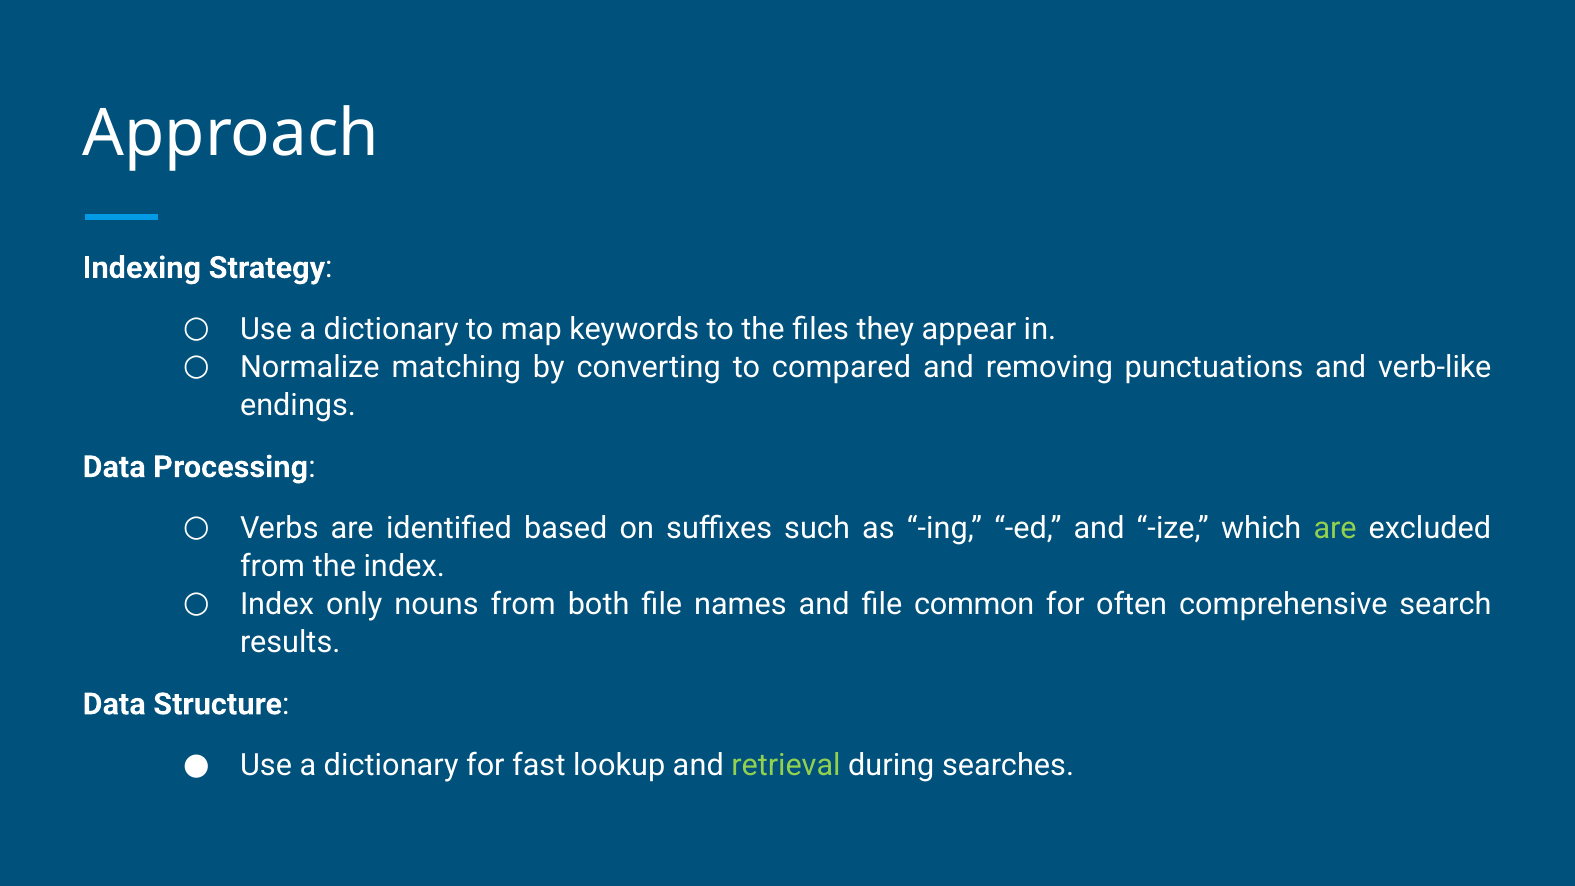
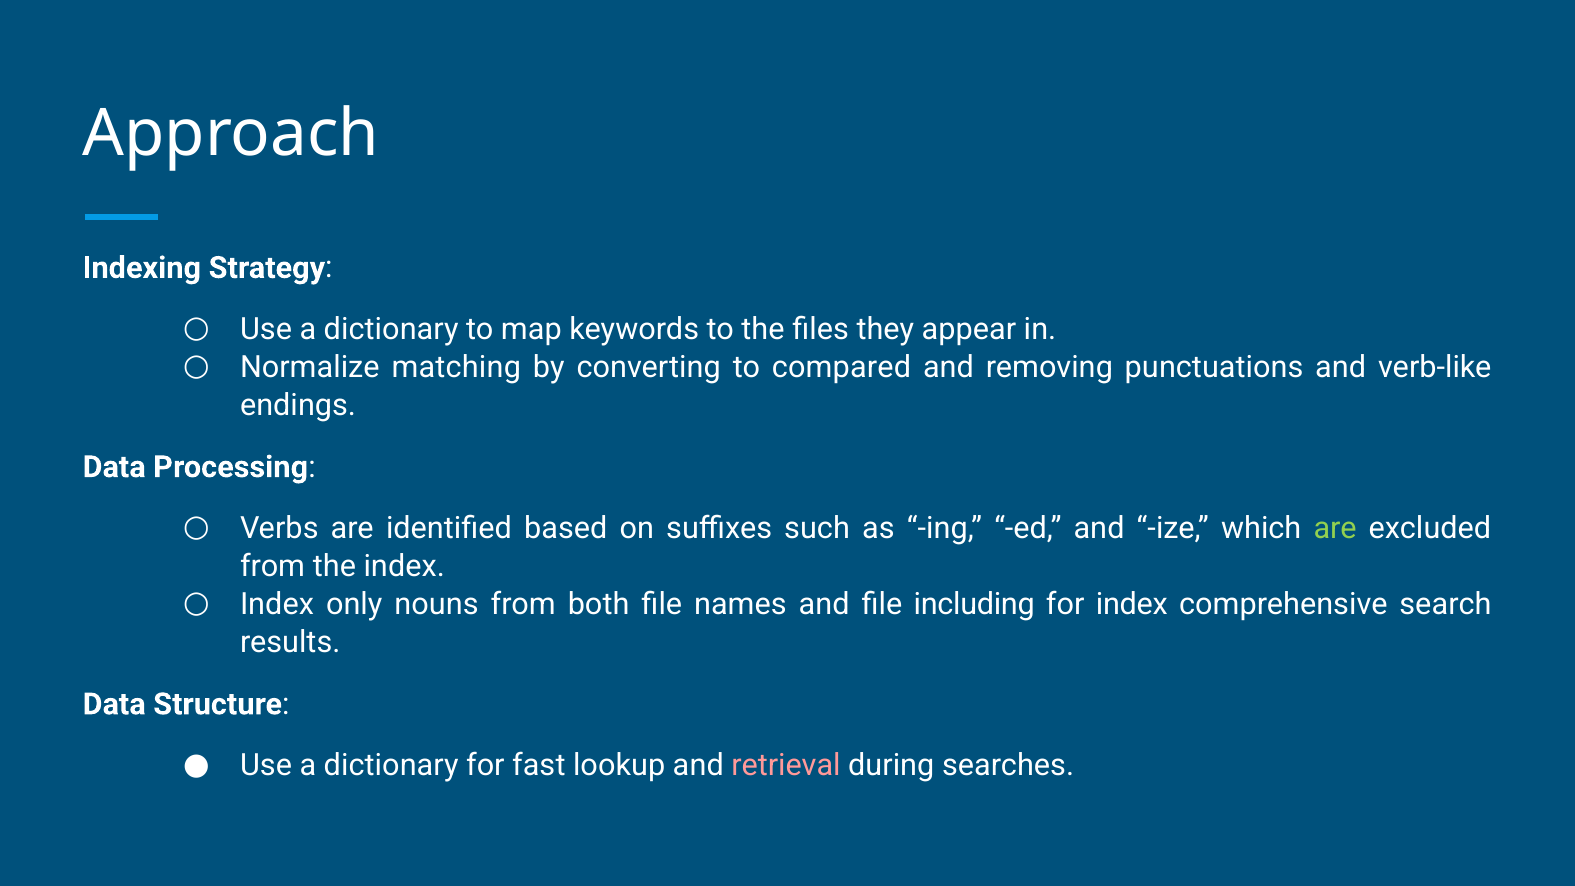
common: common -> including (974, 605)
for often: often -> index (1132, 605)
retrieval colour: light green -> pink (786, 766)
